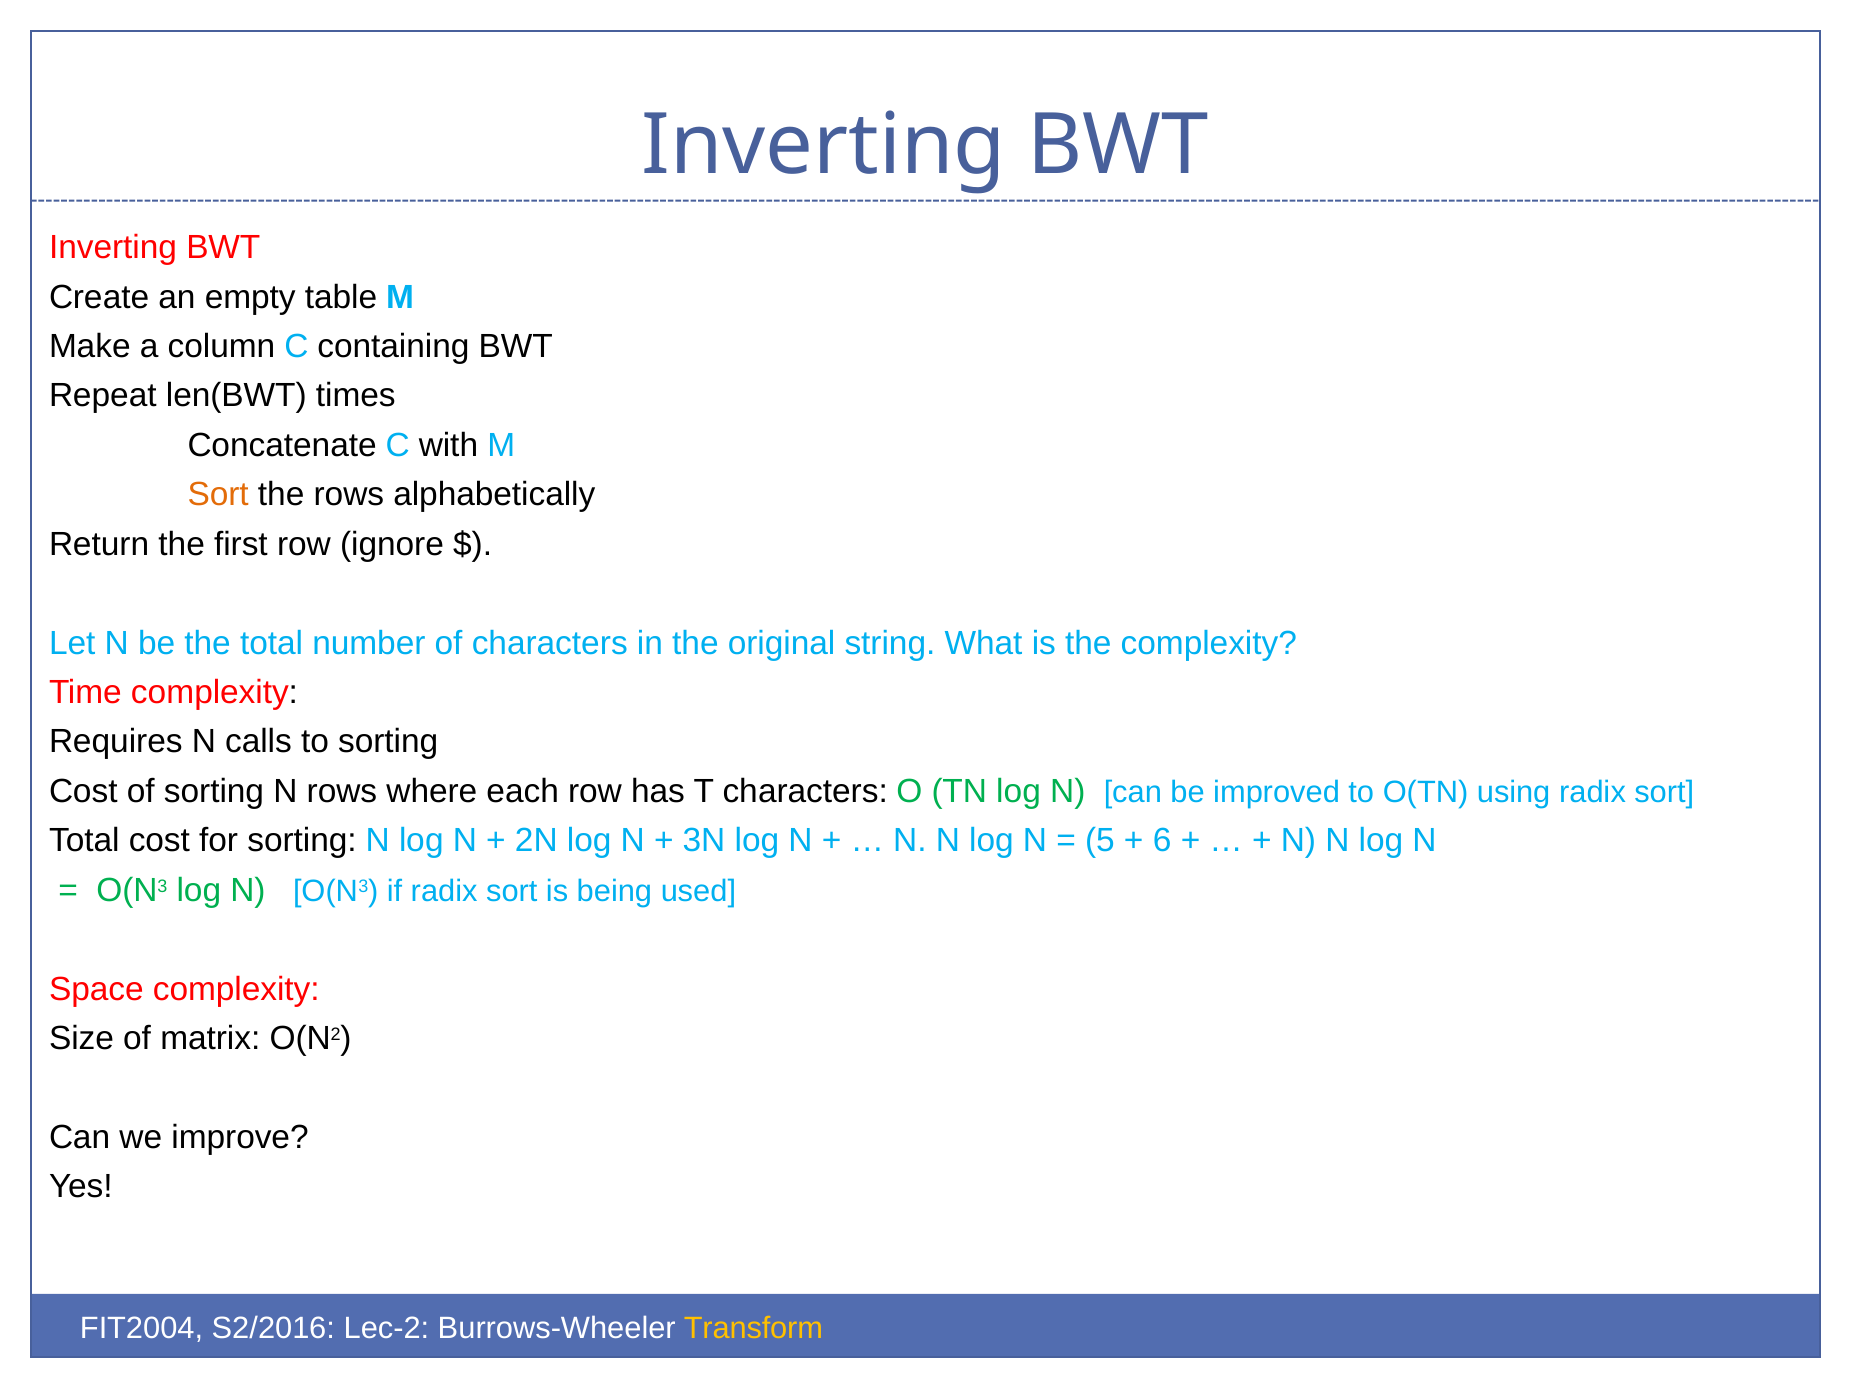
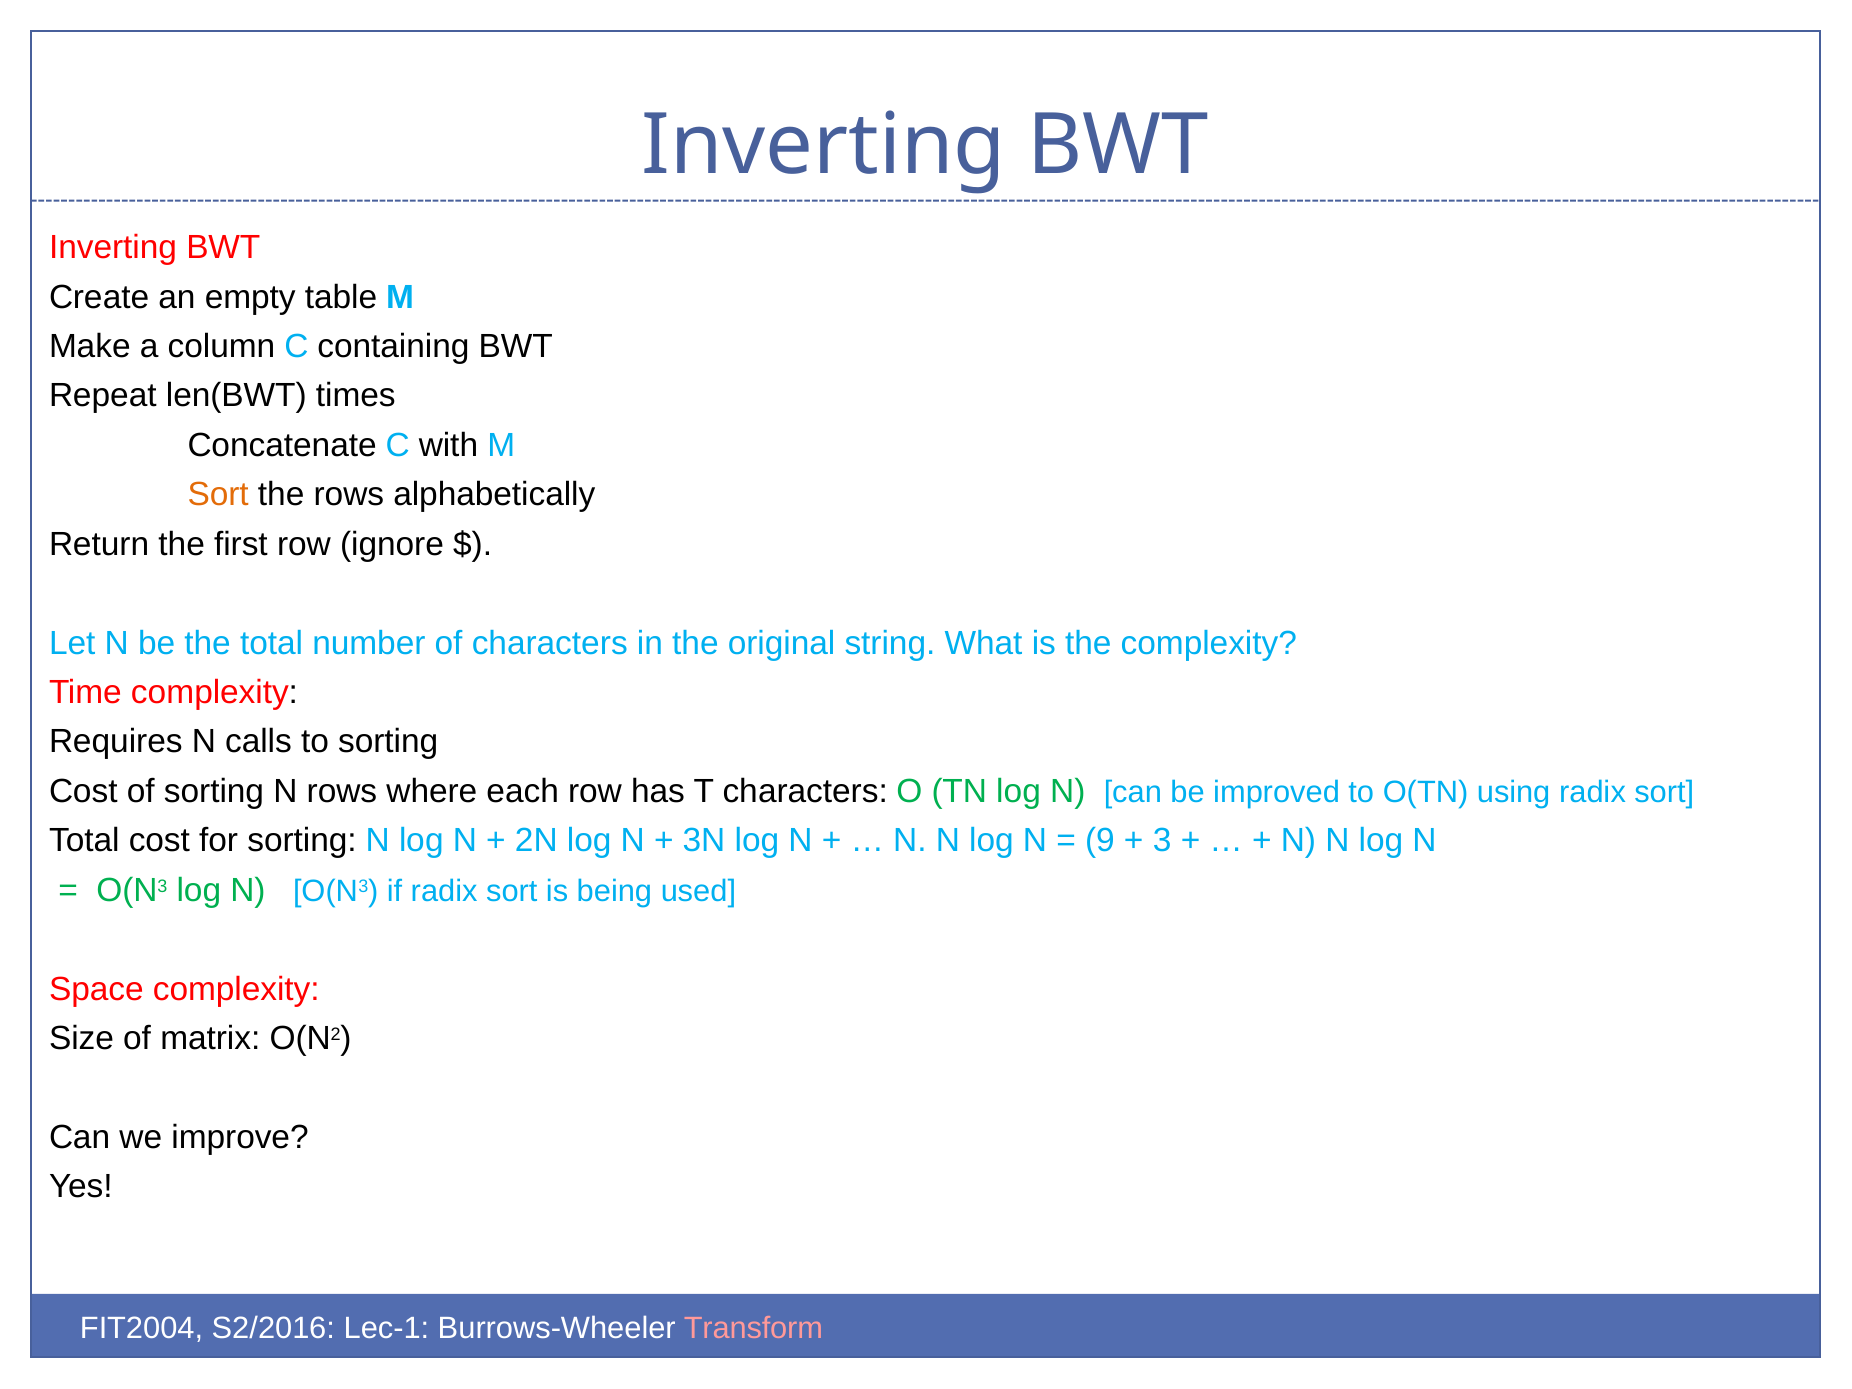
5: 5 -> 9 (1100, 841)
6: 6 -> 3 (1162, 841)
Lec-2: Lec-2 -> Lec-1 (386, 1328)
Transform colour: yellow -> pink (753, 1328)
